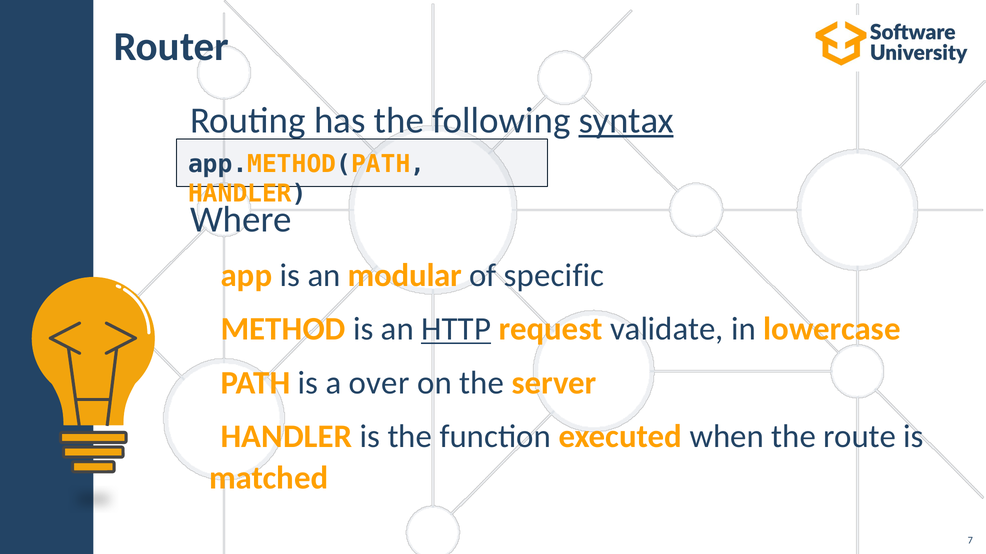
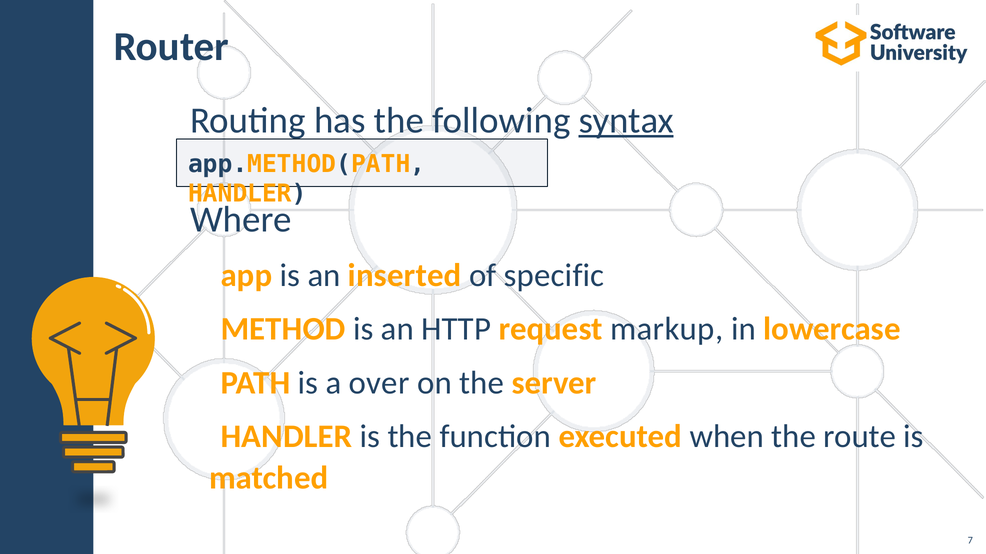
modular: modular -> inserted (405, 276)
HTTP underline: present -> none (456, 329)
validate: validate -> markup (667, 329)
